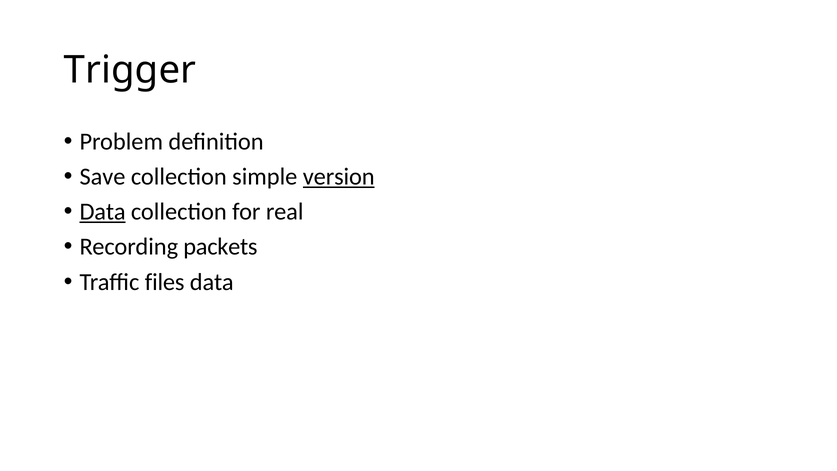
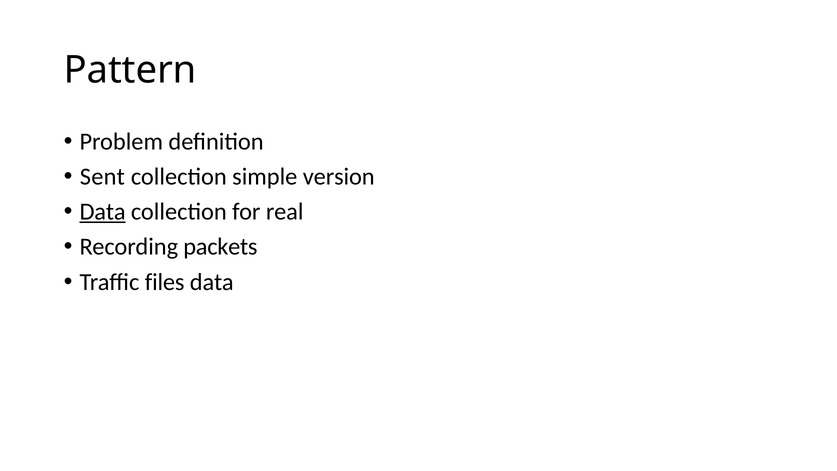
Trigger: Trigger -> Pattern (130, 70)
Save: Save -> Sent (102, 177)
version underline: present -> none (339, 177)
